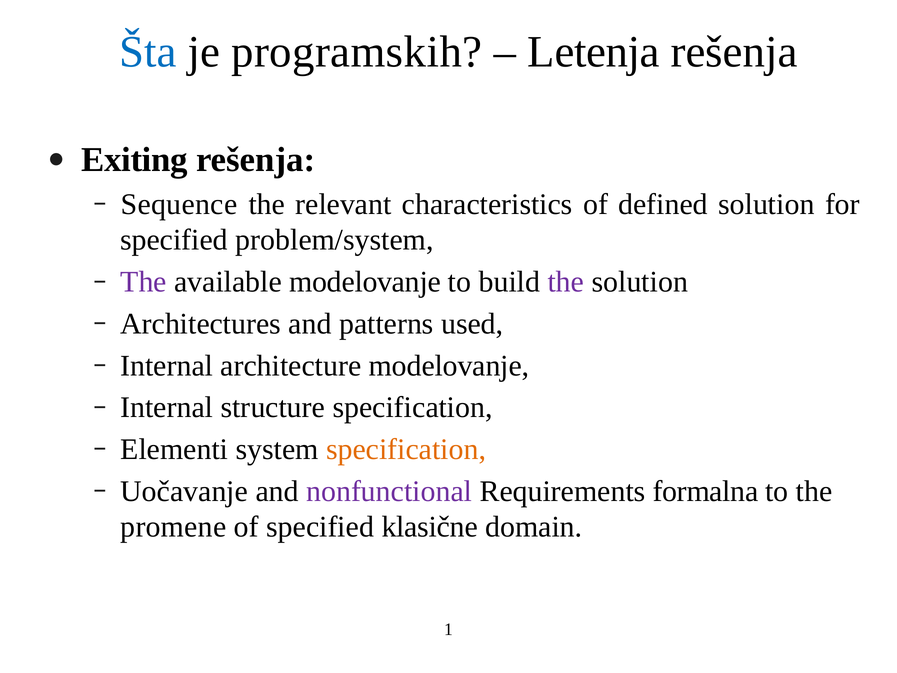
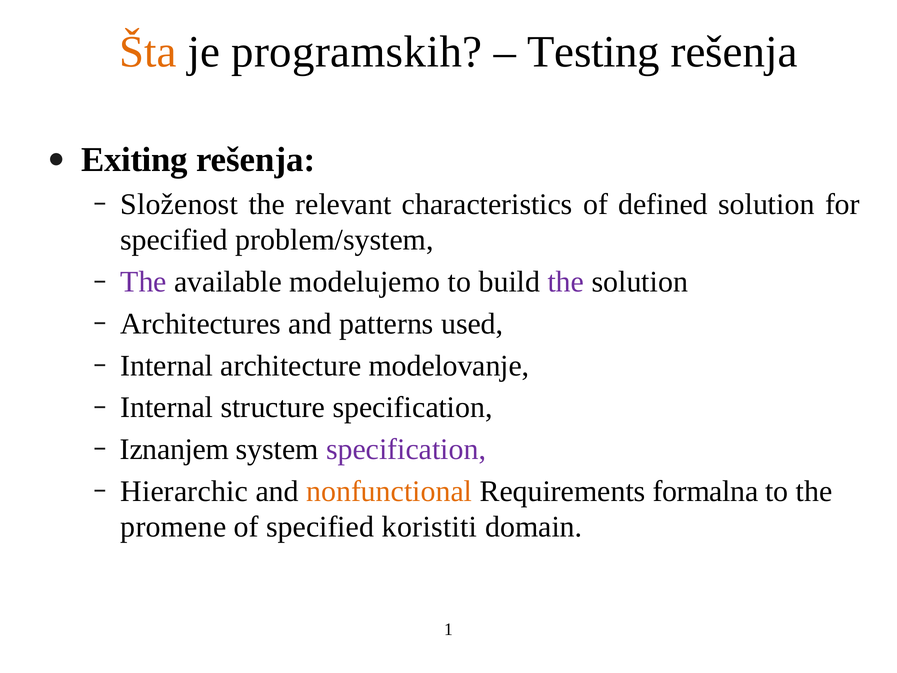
Šta colour: blue -> orange (148, 52)
Letenja: Letenja -> Testing (594, 52)
Sequence: Sequence -> Složenost (179, 204)
available modelovanje: modelovanje -> modelujemo (365, 282)
Elementi: Elementi -> Iznanjem (174, 449)
specification colour: orange -> purple (406, 449)
Uočavanje: Uočavanje -> Hierarchic (184, 491)
nonfunctional colour: purple -> orange (389, 491)
klasične: klasične -> koristiti (429, 527)
